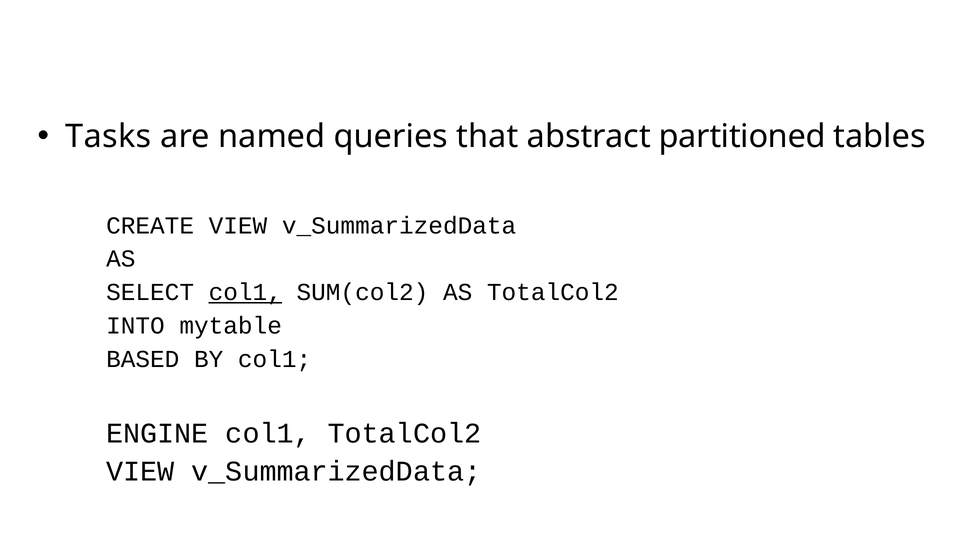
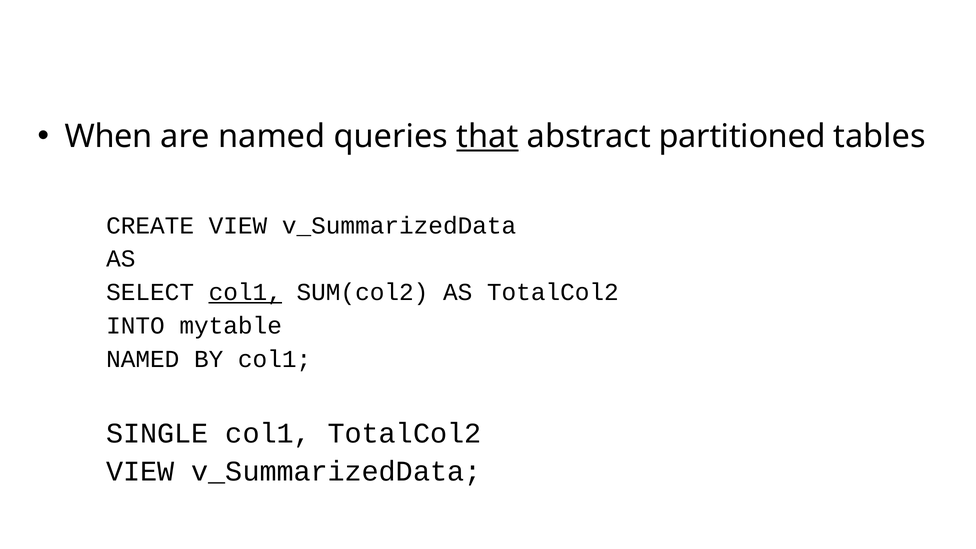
Tasks: Tasks -> When (109, 137)
that underline: none -> present (487, 137)
BASED: BASED -> NAMED (143, 359)
ENGINE: ENGINE -> SINGLE (157, 433)
